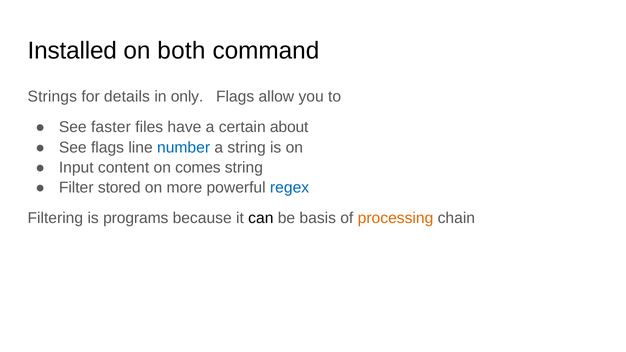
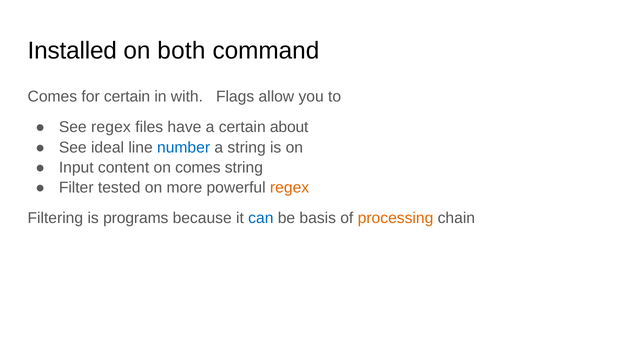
Strings: Strings -> Comes (52, 97)
for details: details -> certain (127, 97)
only: only -> with (187, 97)
See faster: faster -> regex (111, 127)
See flags: flags -> ideal (108, 147)
stored: stored -> tested (119, 188)
regex colour: blue -> orange (290, 188)
can colour: black -> blue (261, 218)
